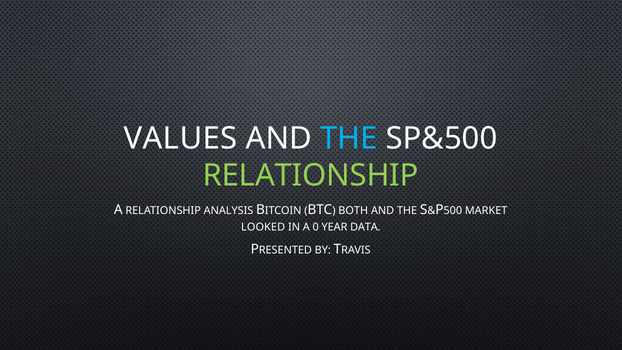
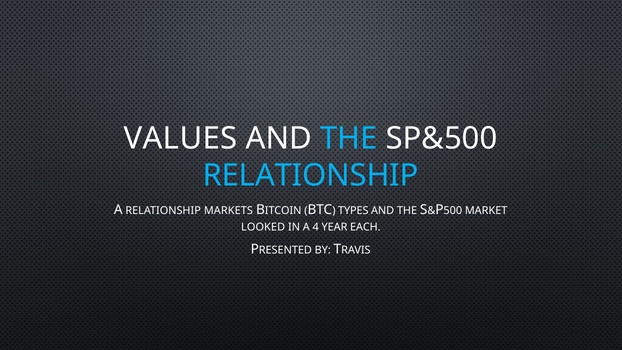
RELATIONSHIP colour: light green -> light blue (311, 176)
ANALYSIS: ANALYSIS -> MARKETS (228, 211)
BOTH: BOTH -> TYPES (353, 211)
0: 0 -> 4 (316, 227)
DATA: DATA -> EACH (365, 227)
